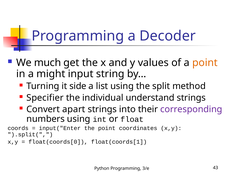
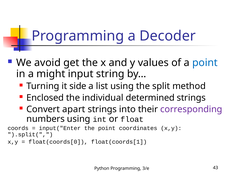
much: much -> avoid (47, 63)
point colour: orange -> blue (205, 63)
Specifier: Specifier -> Enclosed (45, 98)
understand: understand -> determined (150, 98)
